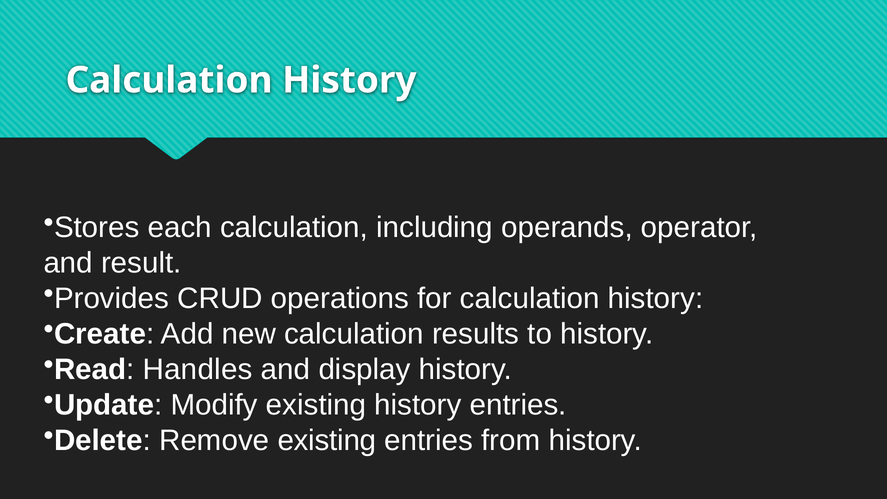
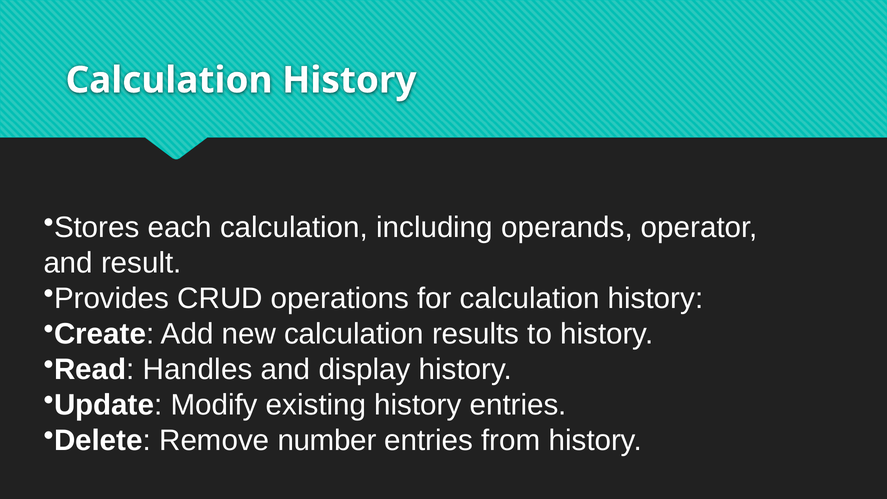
Remove existing: existing -> number (327, 440)
